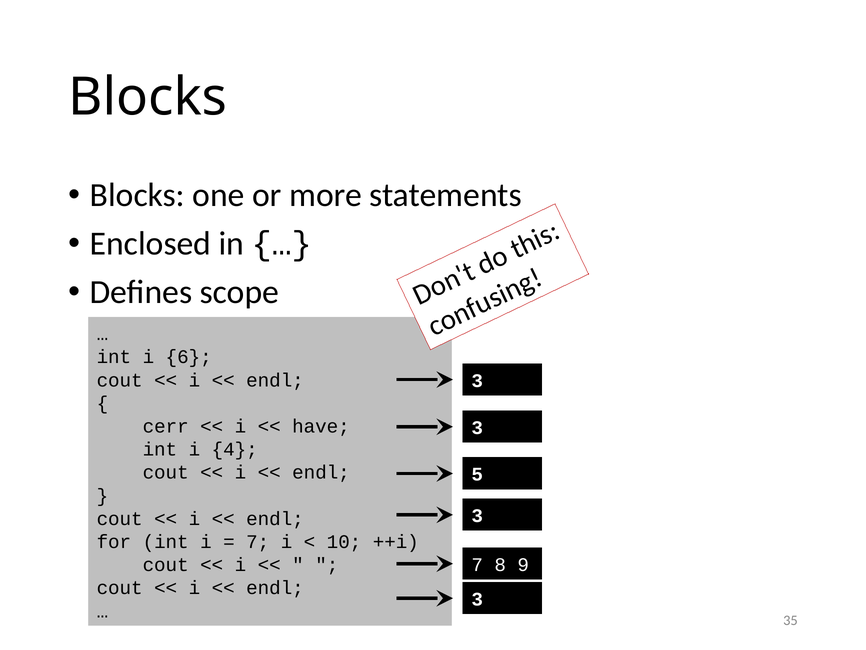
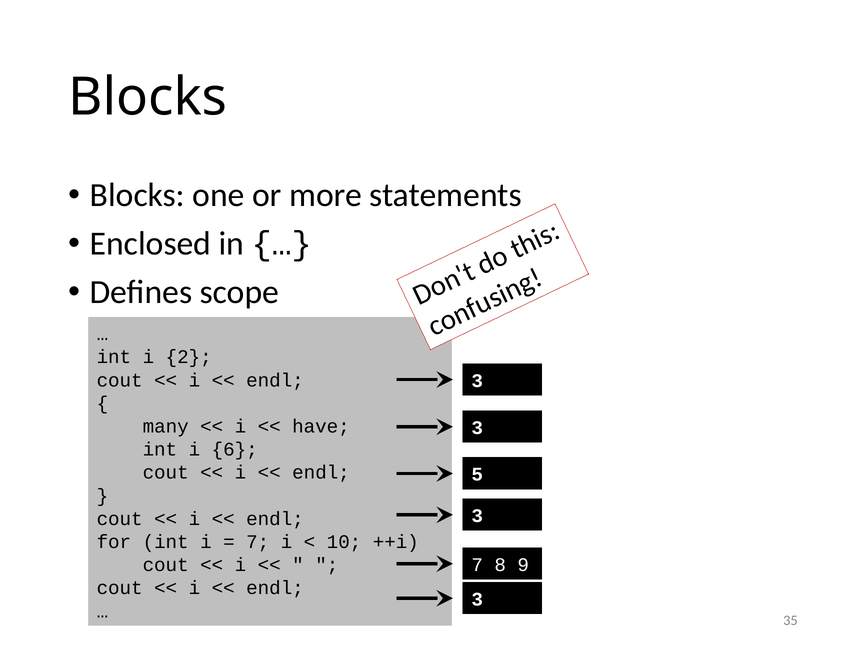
6: 6 -> 2 (189, 357)
cerr: cerr -> many (166, 426)
4: 4 -> 6 (235, 449)
